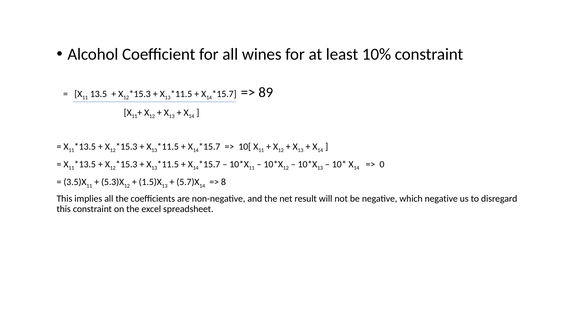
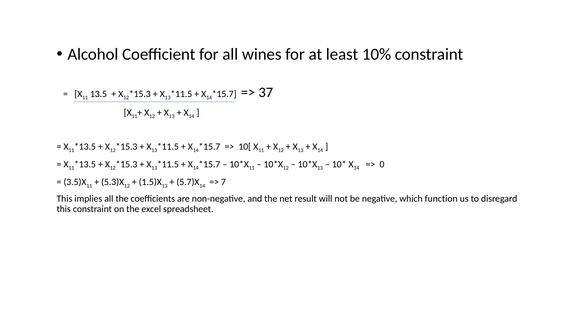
89: 89 -> 37 (266, 92)
8: 8 -> 7 (223, 182)
which negative: negative -> function (441, 199)
